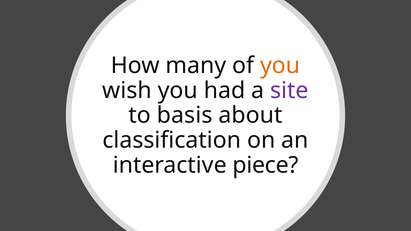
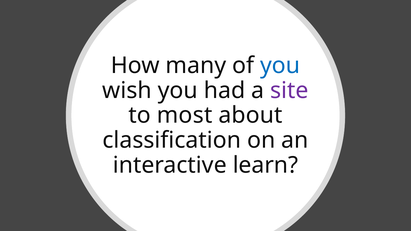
you colour: orange -> blue (280, 66)
basis: basis -> most (185, 115)
piece: piece -> learn (265, 165)
